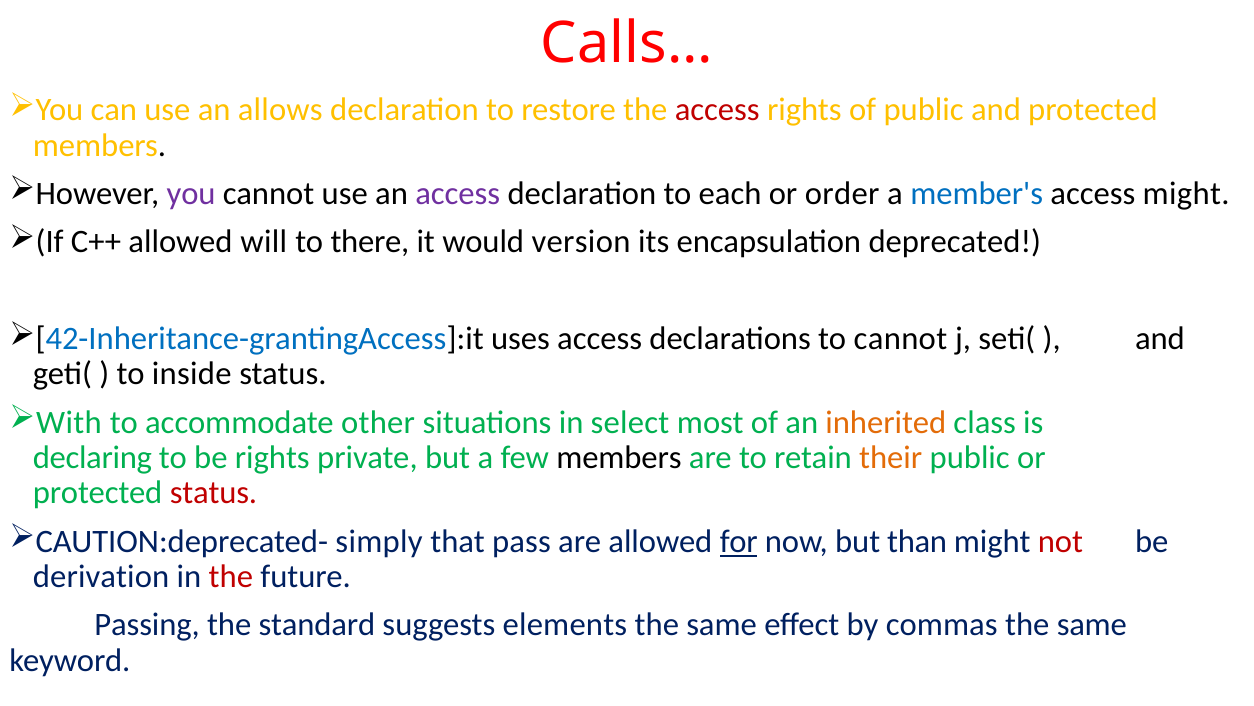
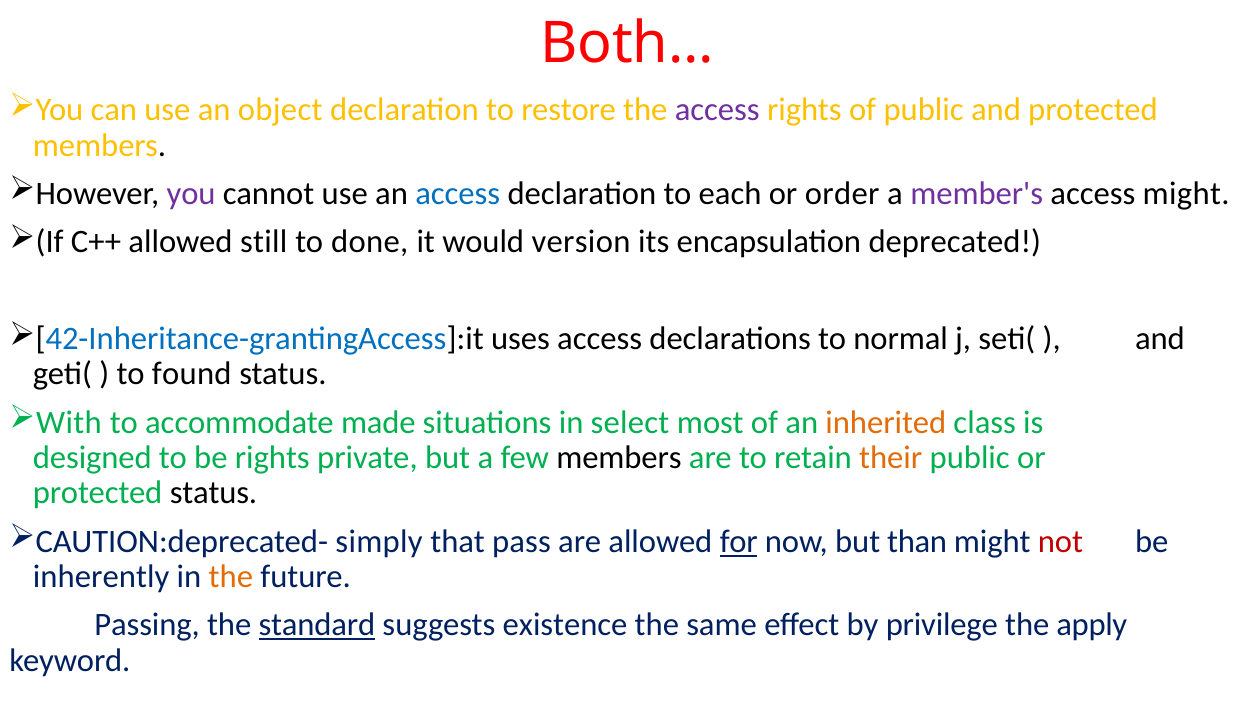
Calls…: Calls… -> Both… (627, 44)
allows: allows -> object (280, 110)
access colour: red -> purple (717, 110)
access colour: purple -> blue (458, 194)
member's colour: blue -> purple (977, 194)
will: will -> still (264, 242)
there: there -> done (370, 242)
to cannot: cannot -> normal (901, 339)
inside: inside -> found (192, 374)
other: other -> made (378, 422)
declaring: declaring -> designed (92, 457)
status colour: red -> black (214, 493)
derivation: derivation -> inherently (101, 576)
the colour: red -> orange (231, 576)
standard underline: none -> present (317, 625)
elements: elements -> existence (565, 625)
commas: commas -> privilege (942, 625)
same: same -> apply (1092, 625)
